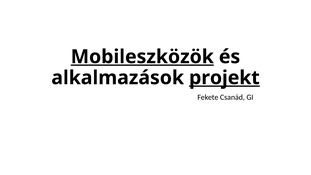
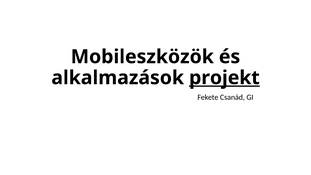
Mobileszközök underline: present -> none (142, 57)
